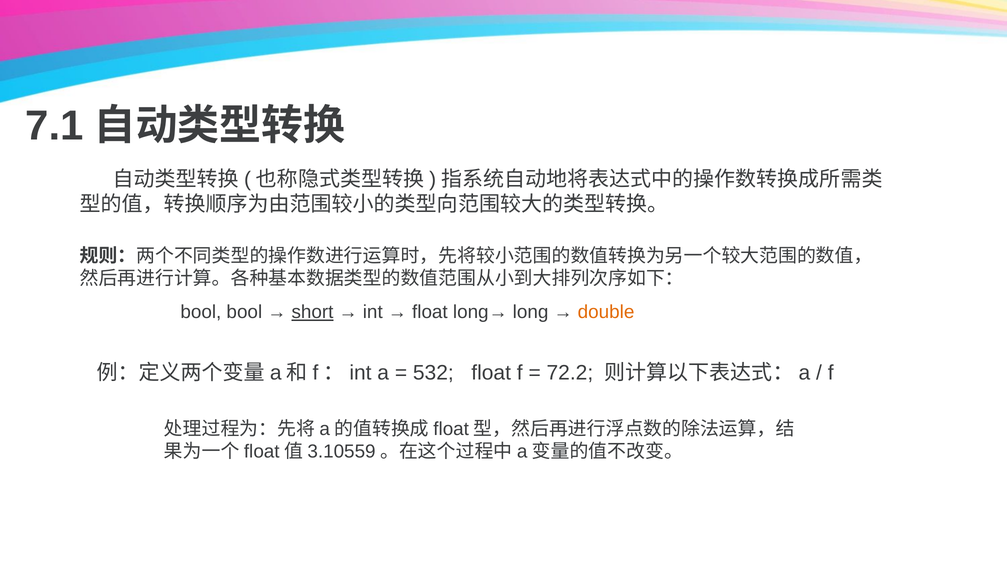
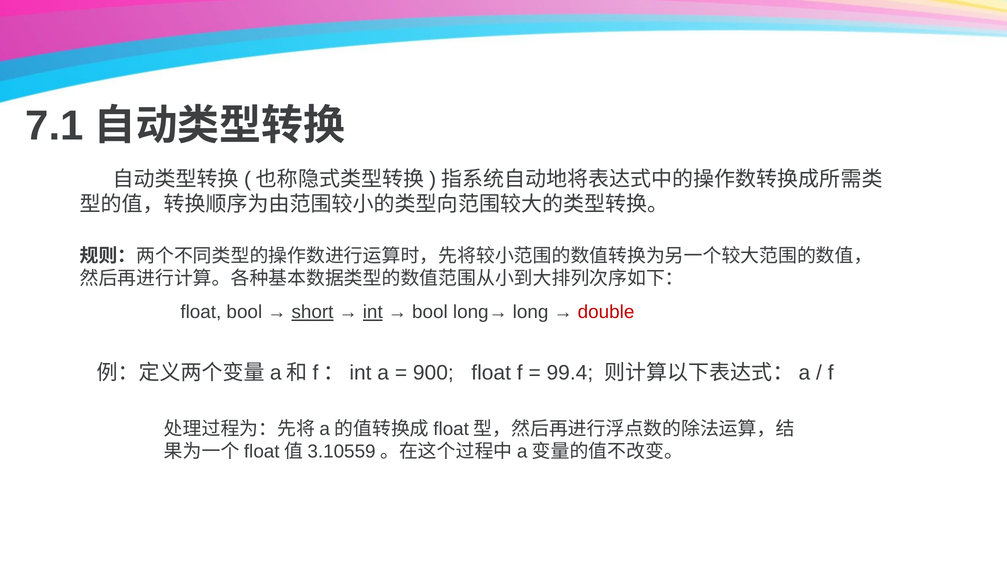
bool: bool -> float (201, 312)
int underline: none -> present (373, 312)
float: float -> bool (430, 312)
double colour: orange -> red (606, 312)
532: 532 -> 900 (433, 373)
72.2: 72.2 -> 99.4 (570, 373)
